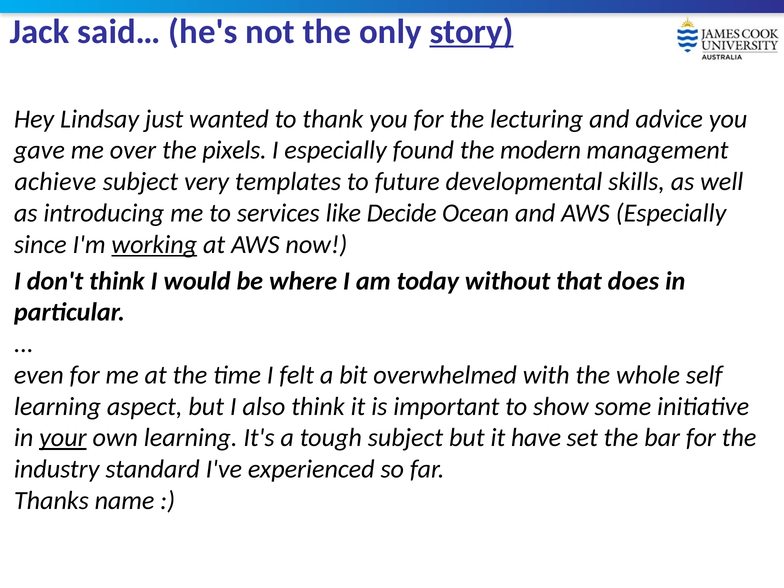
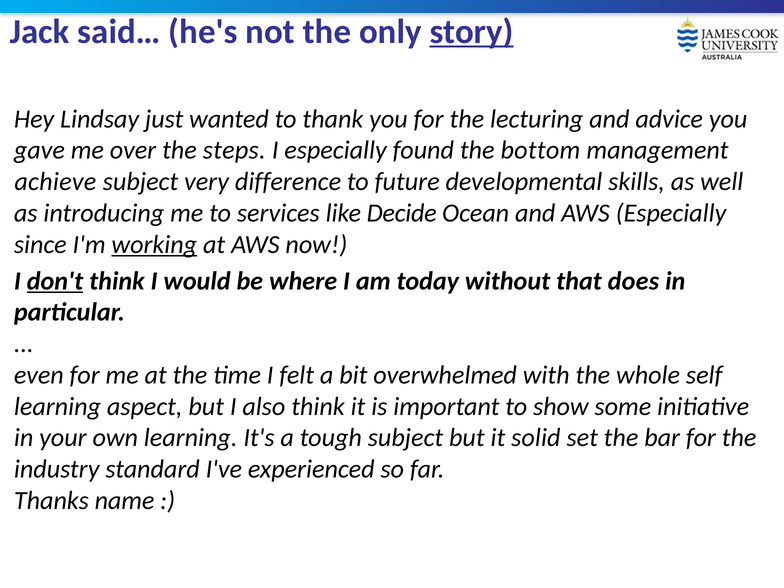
pixels: pixels -> steps (234, 150)
modern: modern -> bottom (540, 150)
templates: templates -> difference (288, 182)
don't underline: none -> present (55, 281)
your underline: present -> none (63, 438)
have: have -> solid (536, 438)
